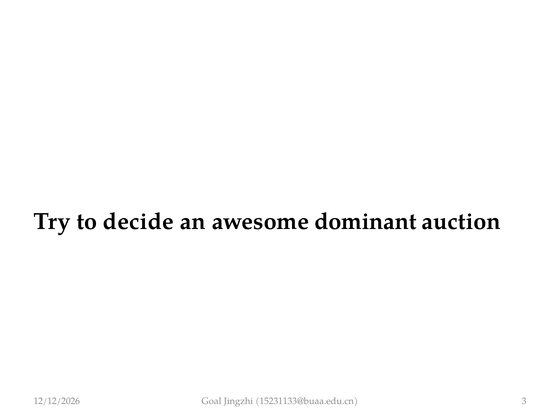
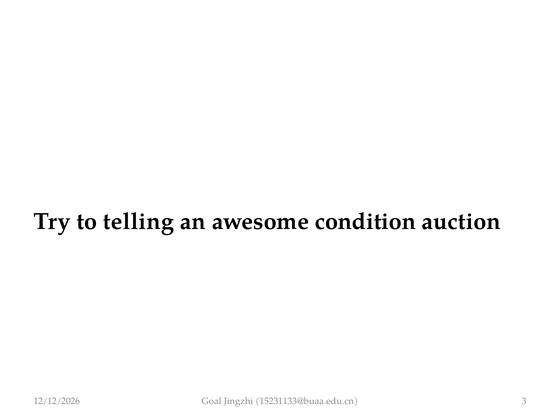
decide: decide -> telling (138, 221)
dominant: dominant -> condition (365, 221)
